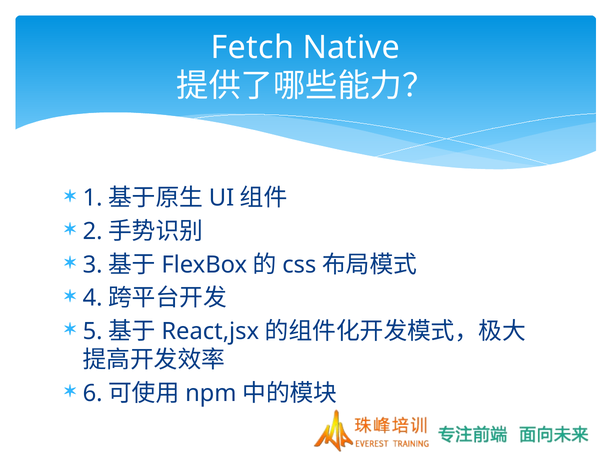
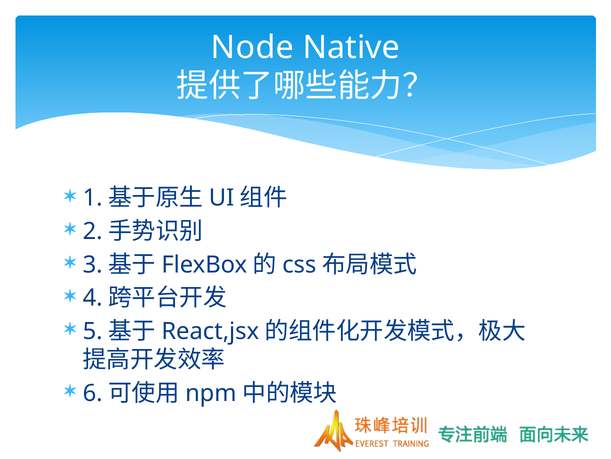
Fetch: Fetch -> Node (252, 47)
